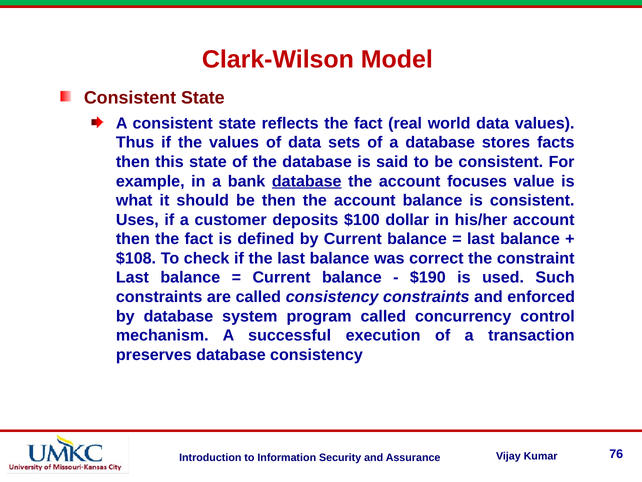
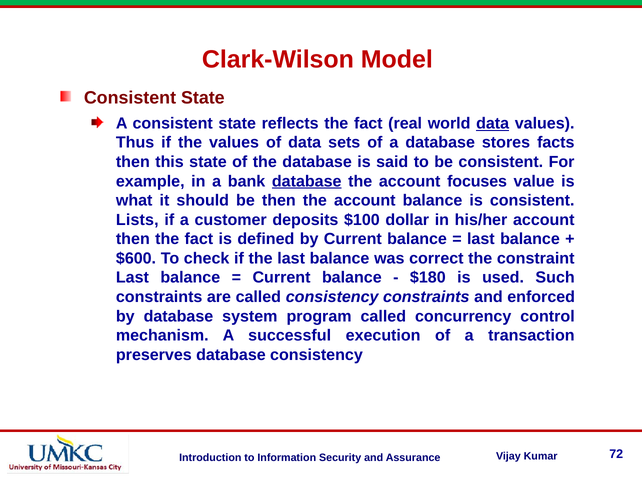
data underline: none -> present (493, 123)
Uses: Uses -> Lists (137, 220)
$108: $108 -> $600 (136, 258)
$190: $190 -> $180 (428, 277)
76: 76 -> 72 (616, 454)
